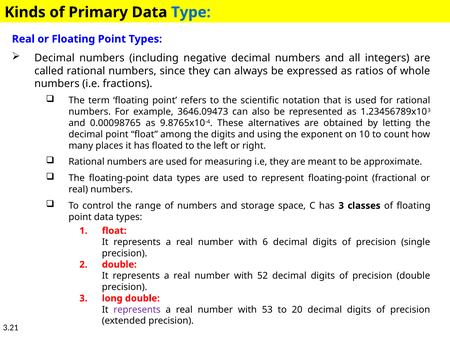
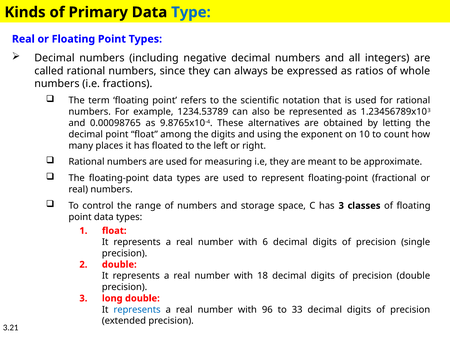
3646.09473: 3646.09473 -> 1234.53789 (203, 112)
52: 52 -> 18 (263, 275)
represents colour: purple -> blue (137, 309)
53: 53 -> 96 (267, 309)
20: 20 -> 33 (297, 309)
